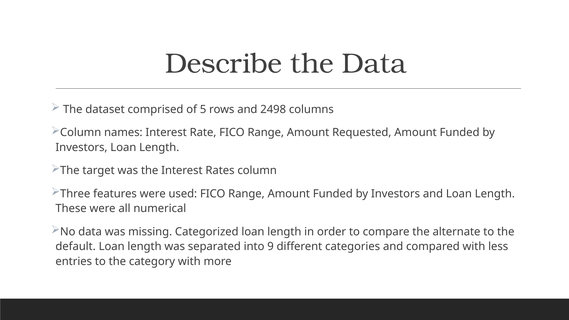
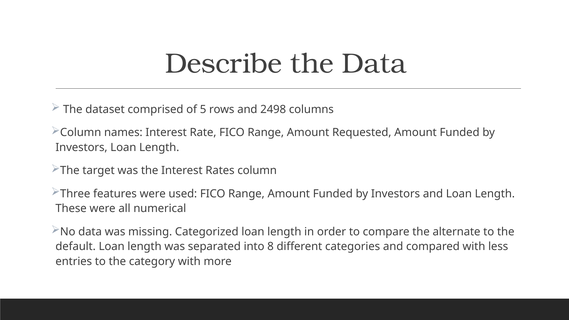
9: 9 -> 8 (271, 247)
